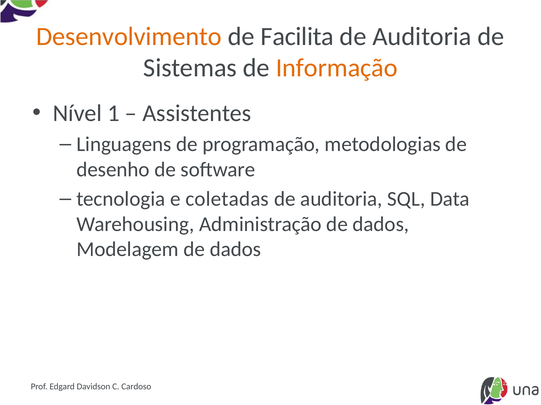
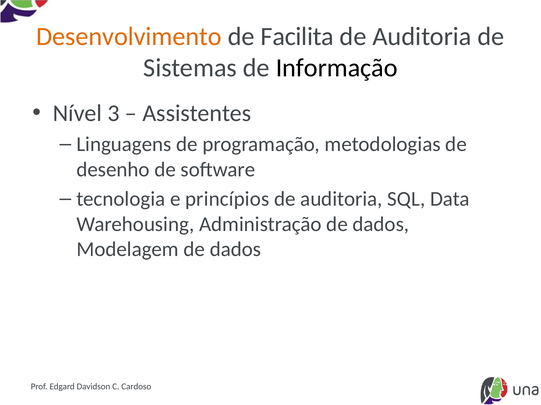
Informação colour: orange -> black (337, 68)
1: 1 -> 3 (113, 113)
coletadas: coletadas -> princípios (227, 199)
